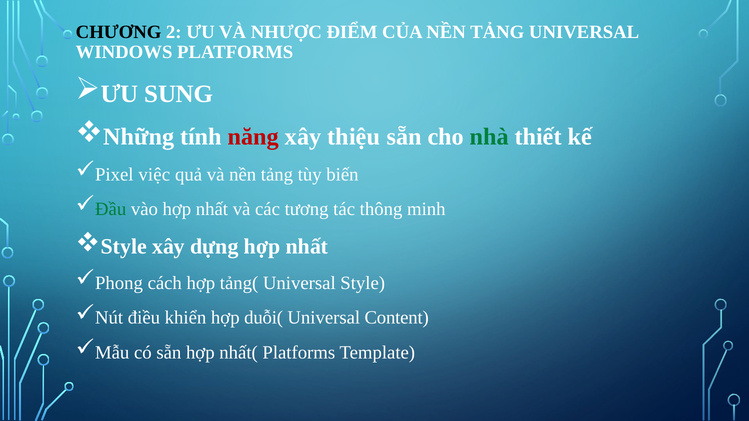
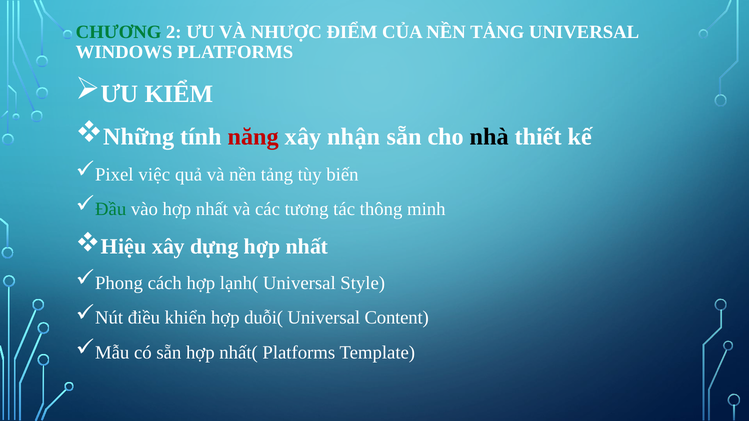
CHƯƠNG colour: black -> green (119, 32)
SUNG: SUNG -> KIỂM (179, 94)
thiệu: thiệu -> nhận (354, 137)
nhà colour: green -> black (489, 137)
Style: Style -> Hiệu (124, 247)
tảng(: tảng( -> lạnh( (239, 283)
